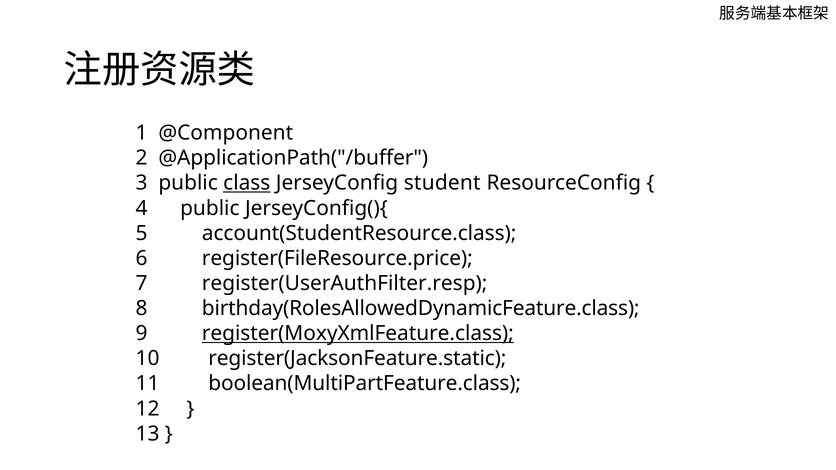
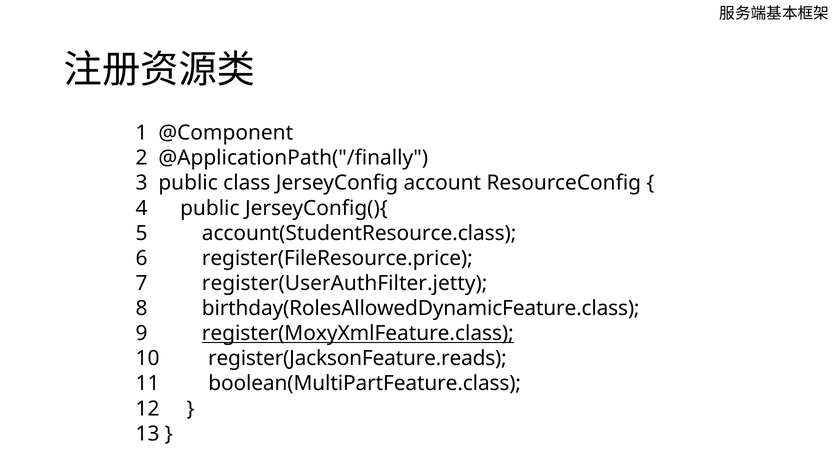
@ApplicationPath("/buffer: @ApplicationPath("/buffer -> @ApplicationPath("/finally (293, 158)
class underline: present -> none (247, 183)
student: student -> account (442, 183)
register(UserAuthFilter.resp: register(UserAuthFilter.resp -> register(UserAuthFilter.jetty (345, 283)
register(JacksonFeature.static: register(JacksonFeature.static -> register(JacksonFeature.reads (357, 359)
